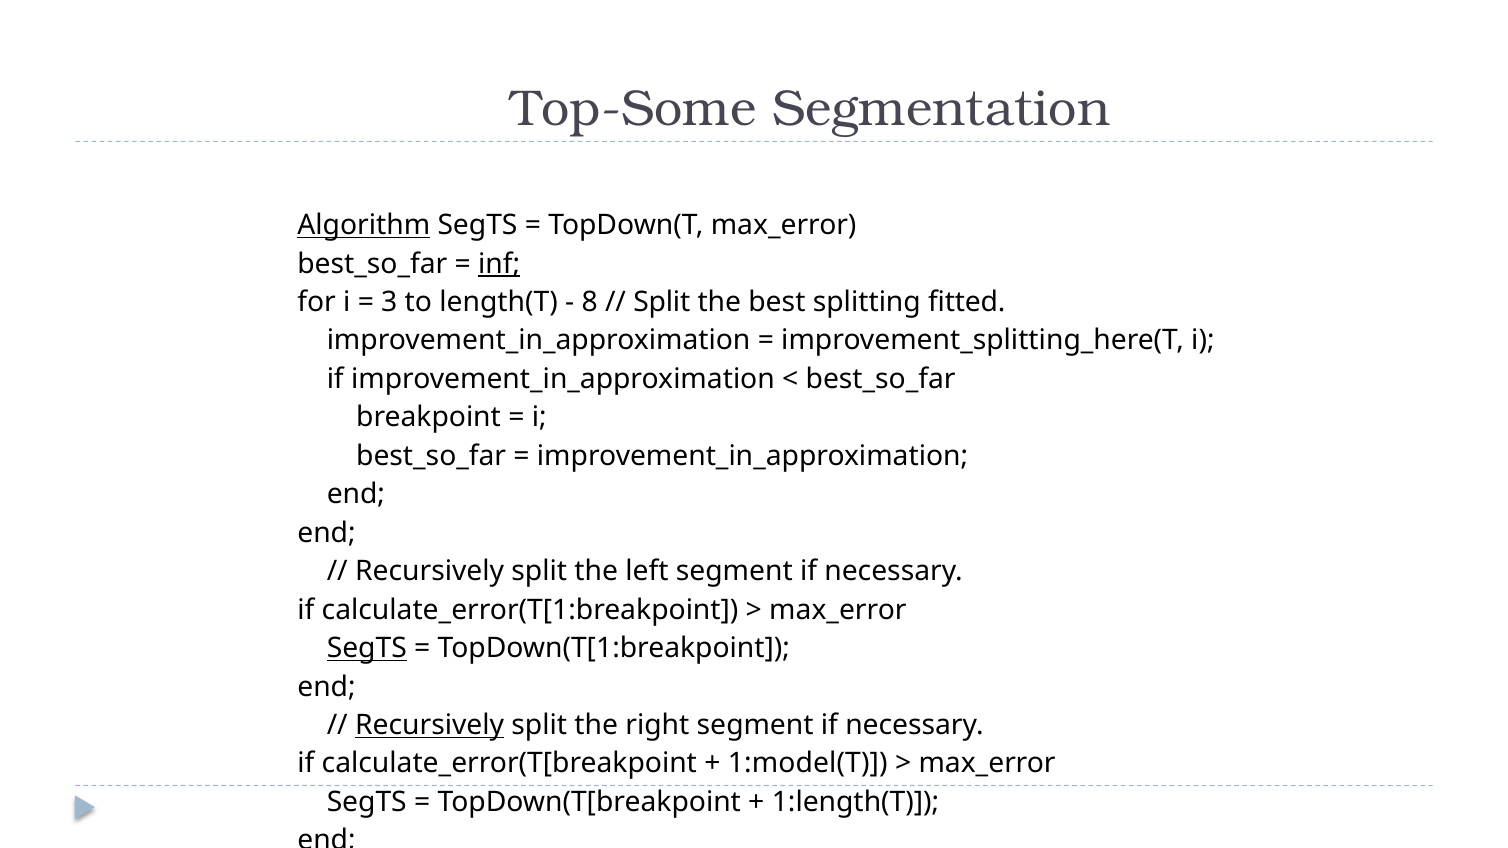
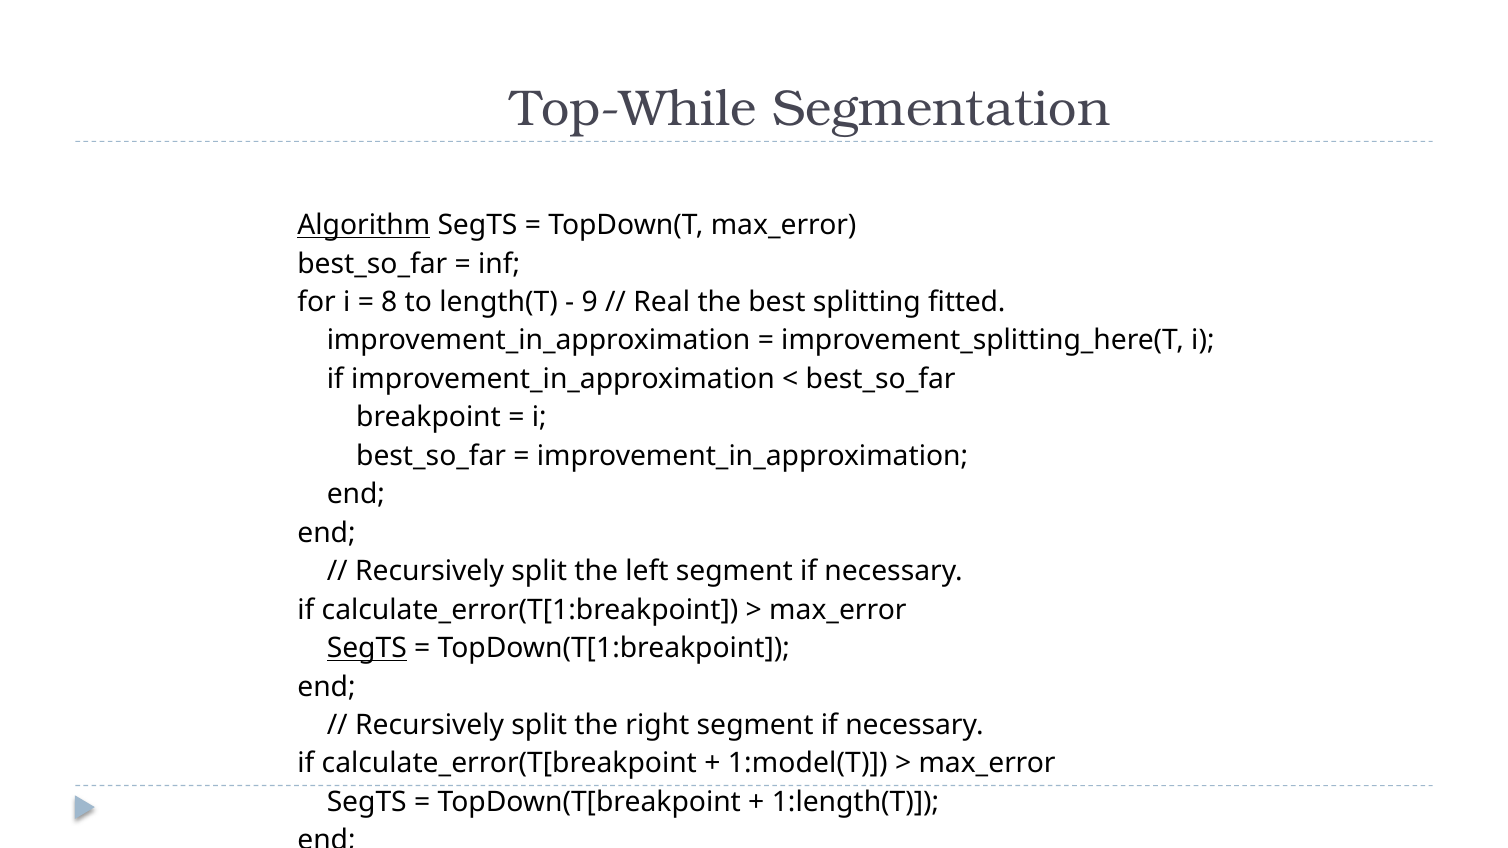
Top-Some: Top-Some -> Top-While (633, 109)
inf underline: present -> none (499, 264)
3: 3 -> 8 (389, 302)
8: 8 -> 9 (590, 302)
Split: Split -> Real (662, 302)
Recursively underline: present -> none (430, 725)
